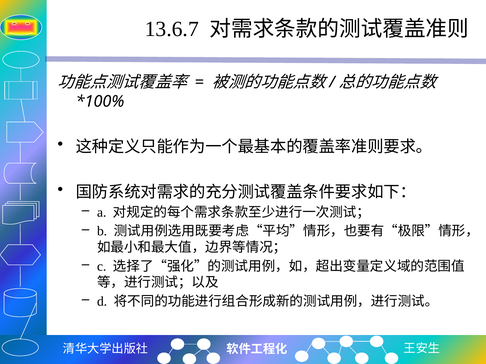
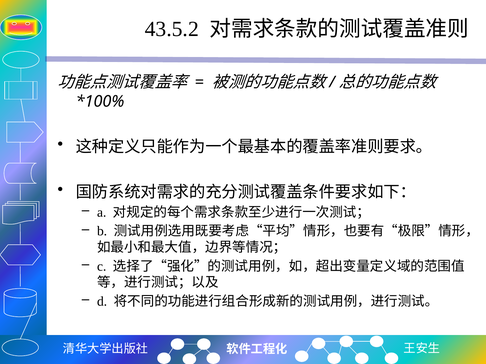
13.6.7: 13.6.7 -> 43.5.2 (172, 29)
